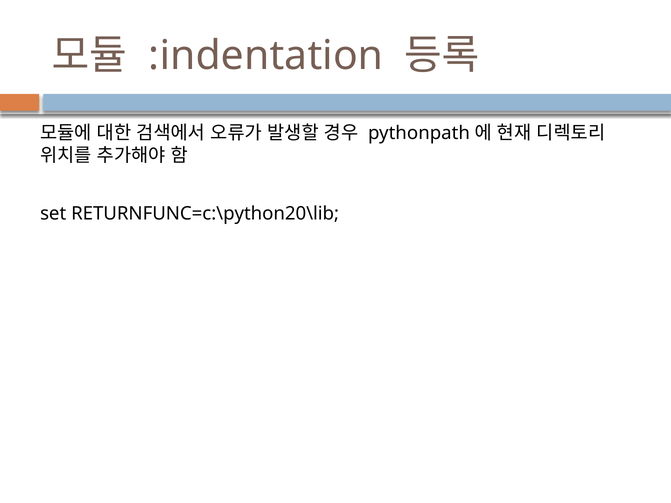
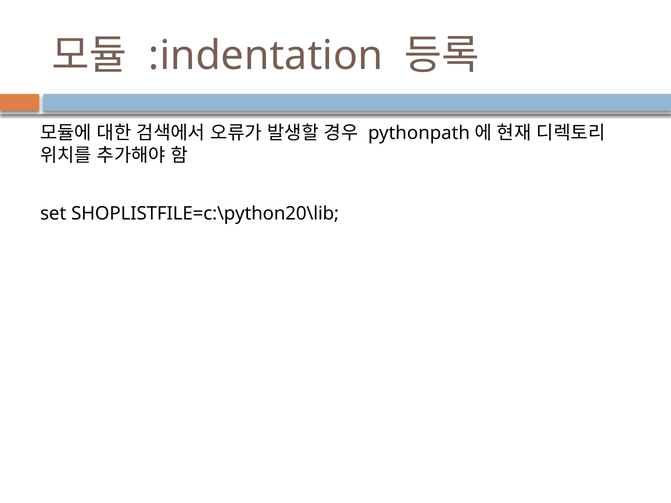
RETURNFUNC=c:\python20\lib: RETURNFUNC=c:\python20\lib -> SHOPLISTFILE=c:\python20\lib (205, 214)
